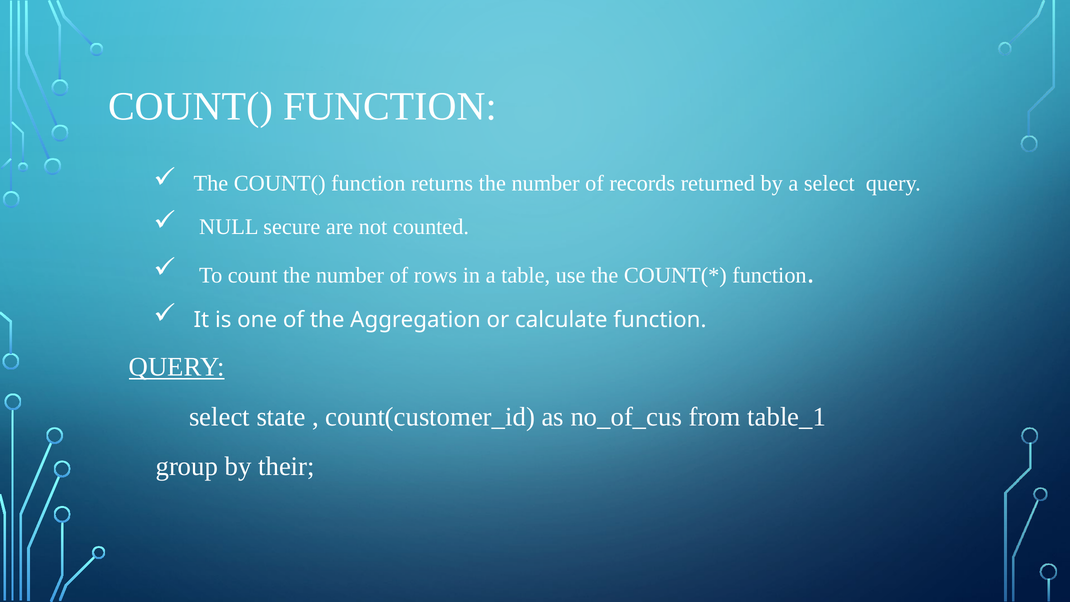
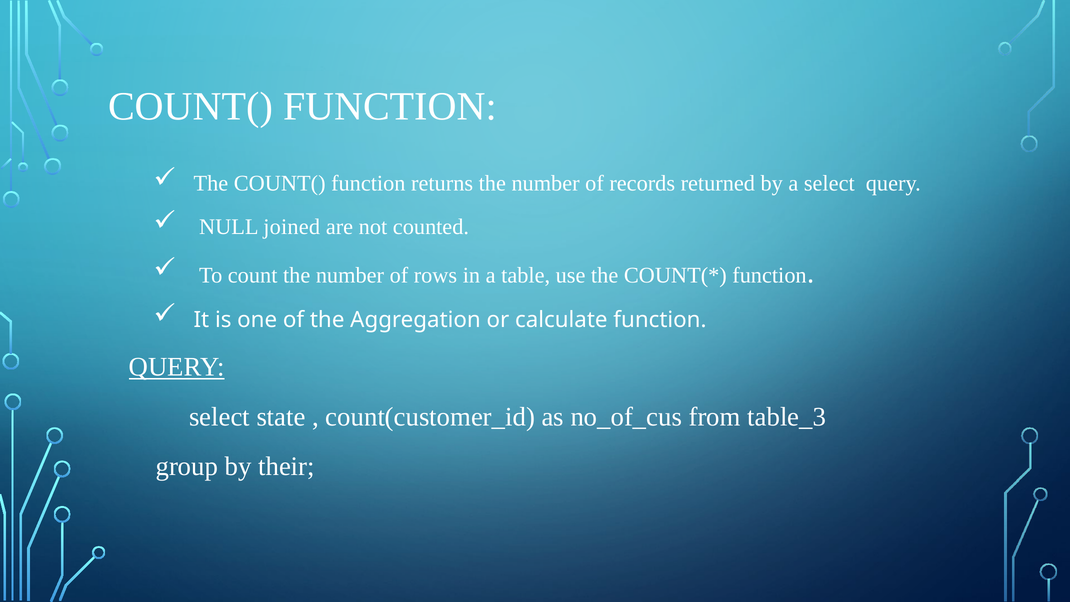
secure: secure -> joined (292, 227)
table_1: table_1 -> table_3 (787, 417)
